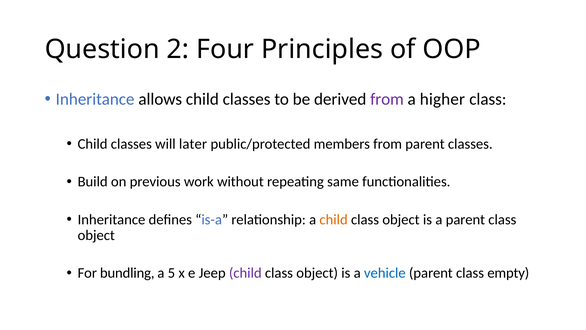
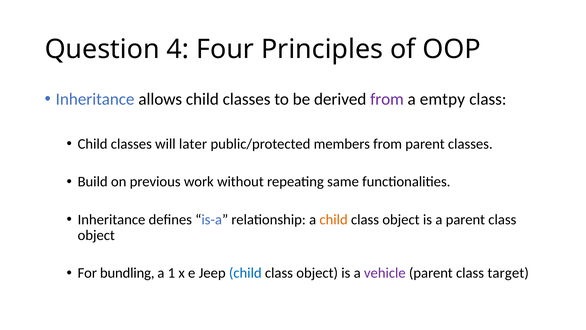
2: 2 -> 4 (178, 49)
higher: higher -> emtpy (442, 99)
5: 5 -> 1 (171, 273)
child colour: purple -> blue (245, 273)
vehicle colour: blue -> purple (385, 273)
empty: empty -> target (508, 273)
